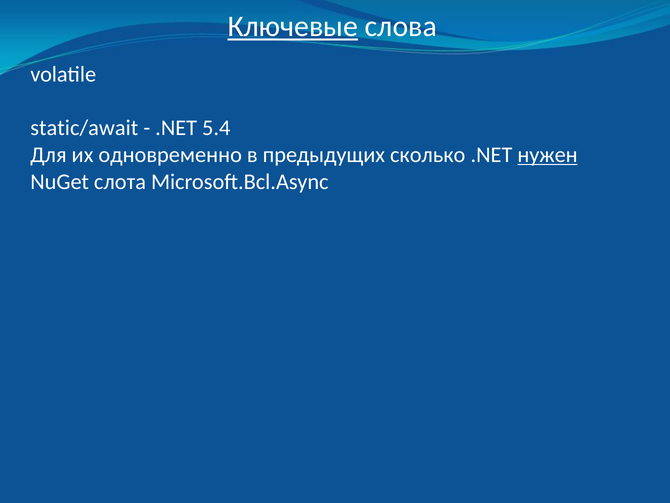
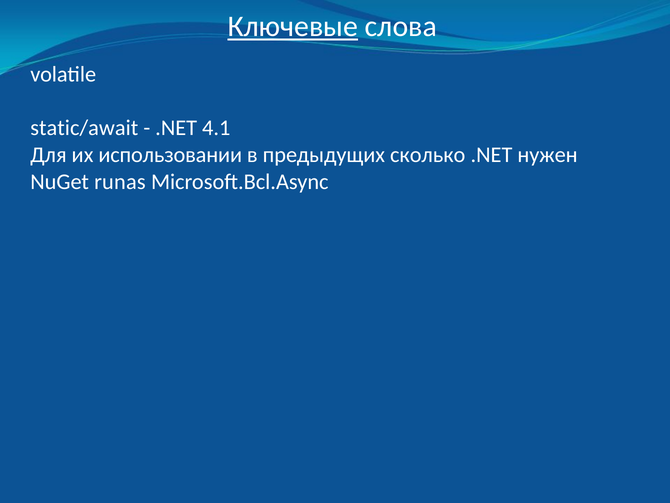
5.4: 5.4 -> 4.1 (216, 128)
одновременно: одновременно -> использовании (170, 155)
нужен underline: present -> none (548, 155)
слота: слота -> runas (120, 181)
